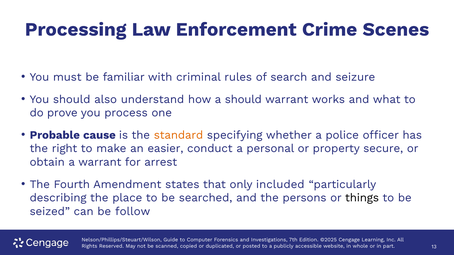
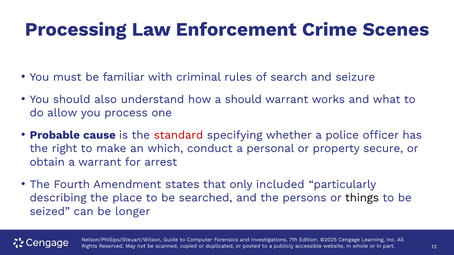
prove: prove -> allow (62, 113)
standard colour: orange -> red (179, 135)
easier: easier -> which (165, 149)
follow: follow -> longer (133, 212)
